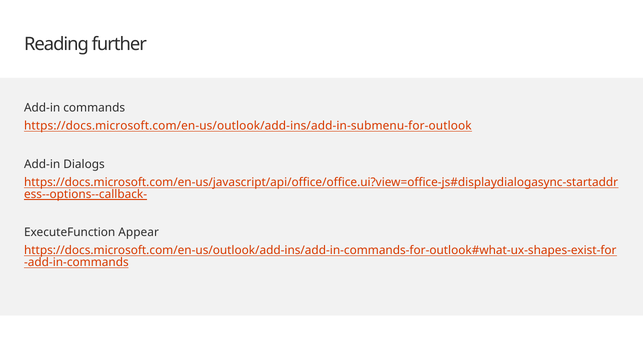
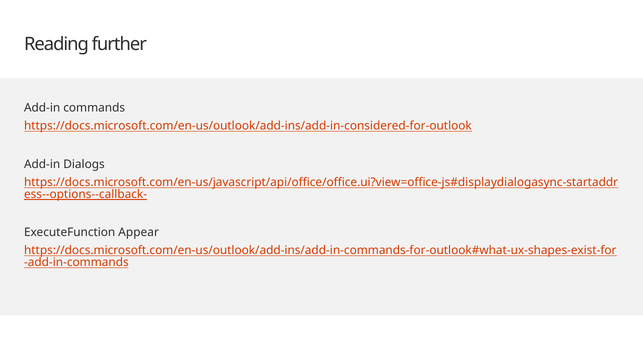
https://docs.microsoft.com/en-us/outlook/add-ins/add-in-submenu-for-outlook: https://docs.microsoft.com/en-us/outlook/add-ins/add-in-submenu-for-outlook -> https://docs.microsoft.com/en-us/outlook/add-ins/add-in-considered-for-outlook (248, 126)
